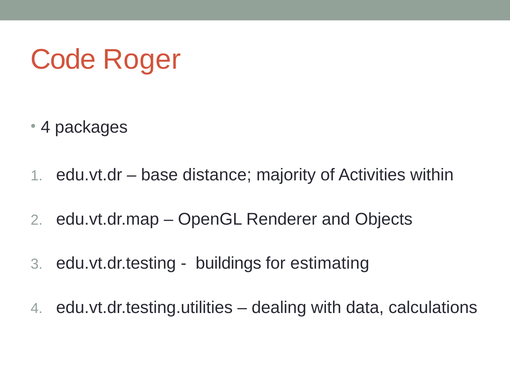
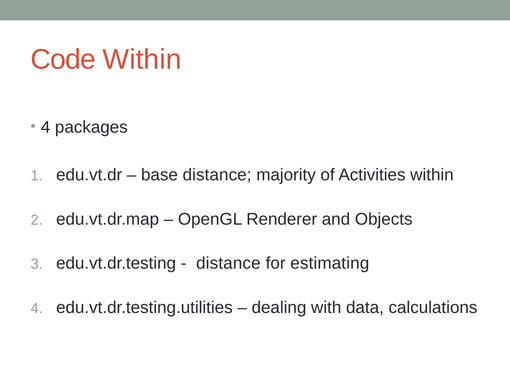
Code Roger: Roger -> Within (142, 59)
buildings: buildings -> distance (228, 263)
